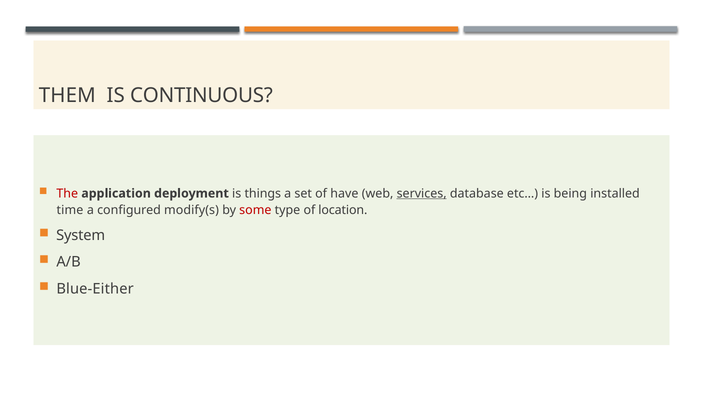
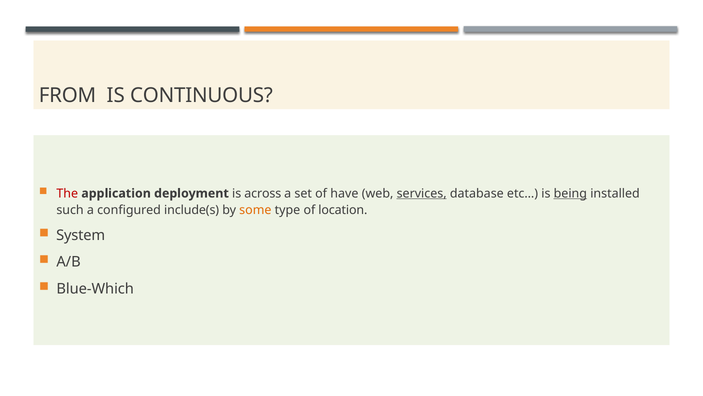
THEM: THEM -> FROM (67, 95)
things: things -> across (263, 193)
being underline: none -> present (570, 193)
time: time -> such (70, 210)
modify(s: modify(s -> include(s (192, 210)
some colour: red -> orange (255, 210)
Blue-Either: Blue-Either -> Blue-Which (95, 288)
